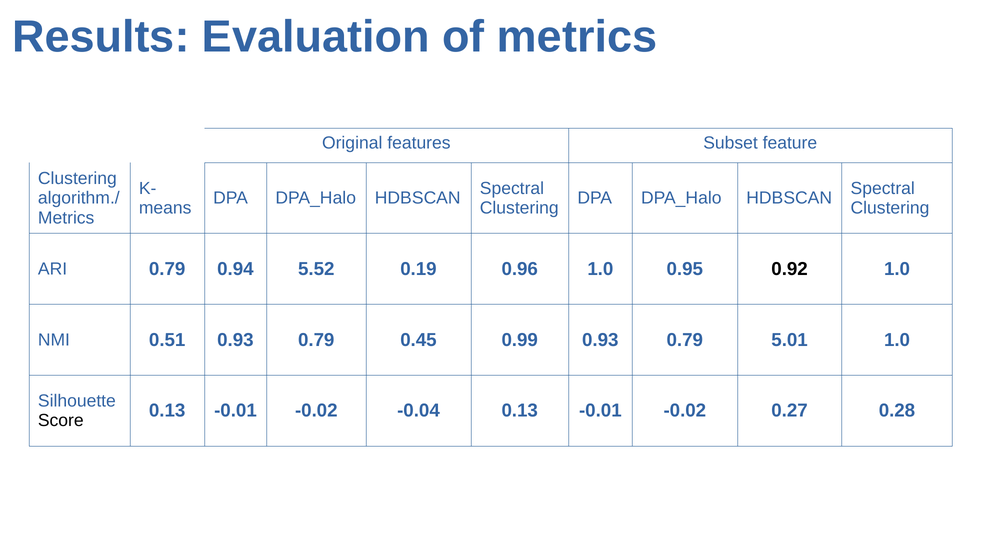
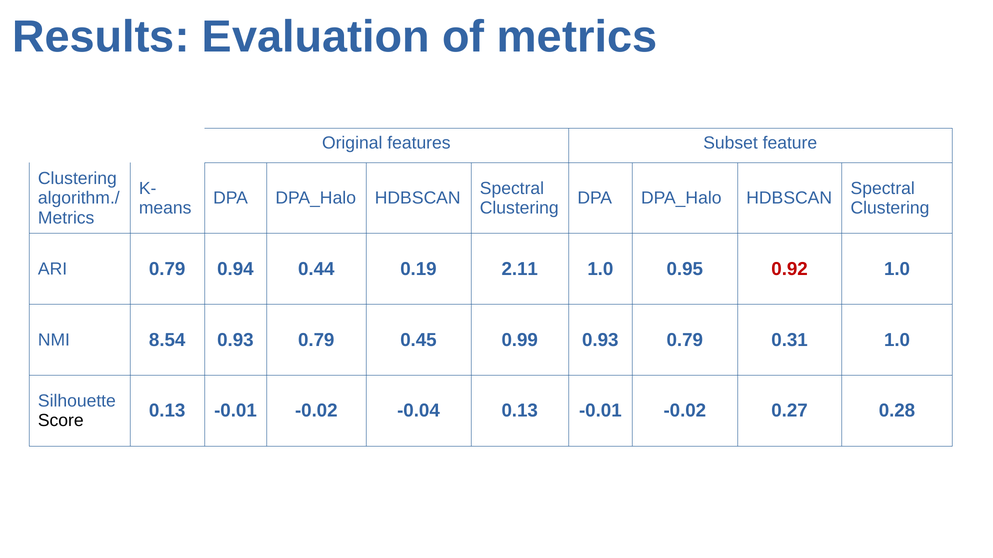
5.52: 5.52 -> 0.44 (316, 269)
0.96: 0.96 -> 2.11 (520, 269)
0.92 colour: black -> red (790, 269)
0.51: 0.51 -> 8.54 (167, 340)
5.01: 5.01 -> 0.31 (790, 340)
